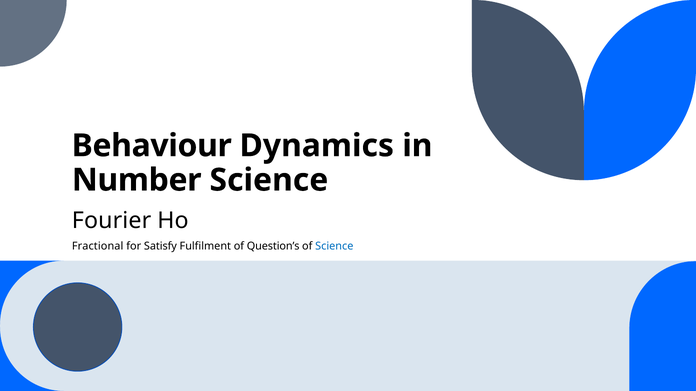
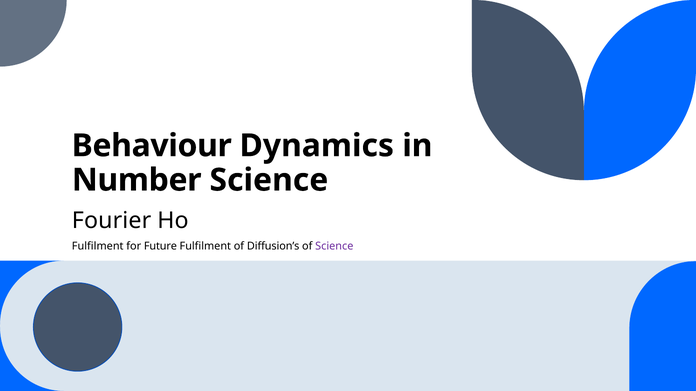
Fractional: Fractional -> Fulfilment (98, 246)
Satisfy: Satisfy -> Future (160, 246)
Question’s: Question’s -> Diffusion’s (273, 246)
Science colour: blue -> purple (334, 246)
